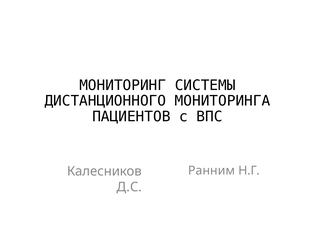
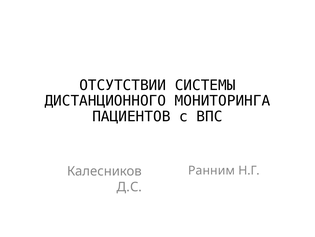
МОНИТОРИНГ: МОНИТОРИНГ -> ОТСУТСТВИИ (123, 85)
